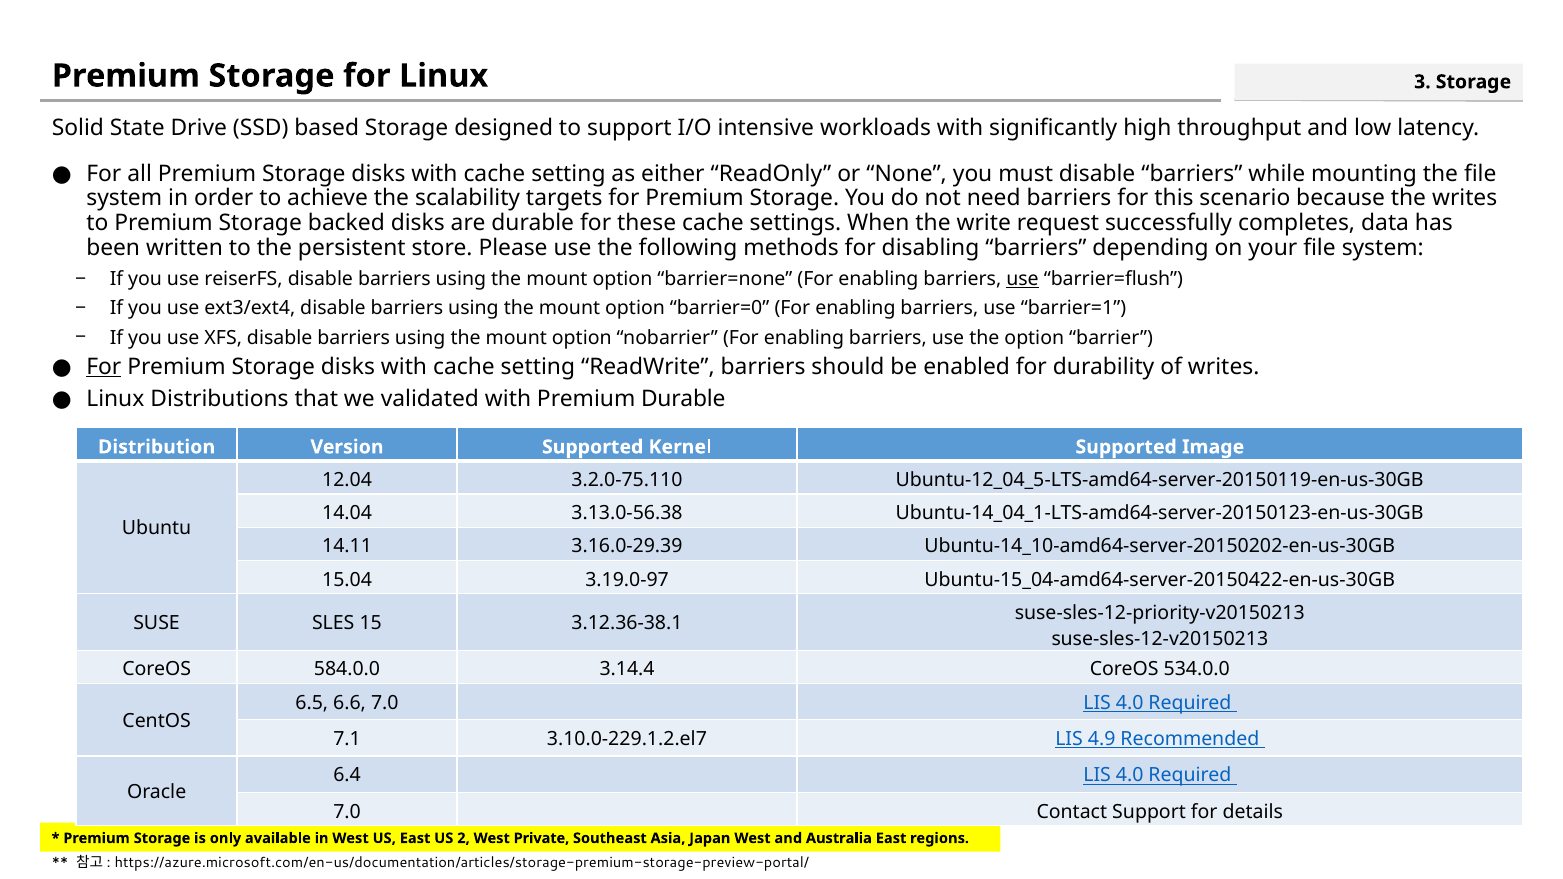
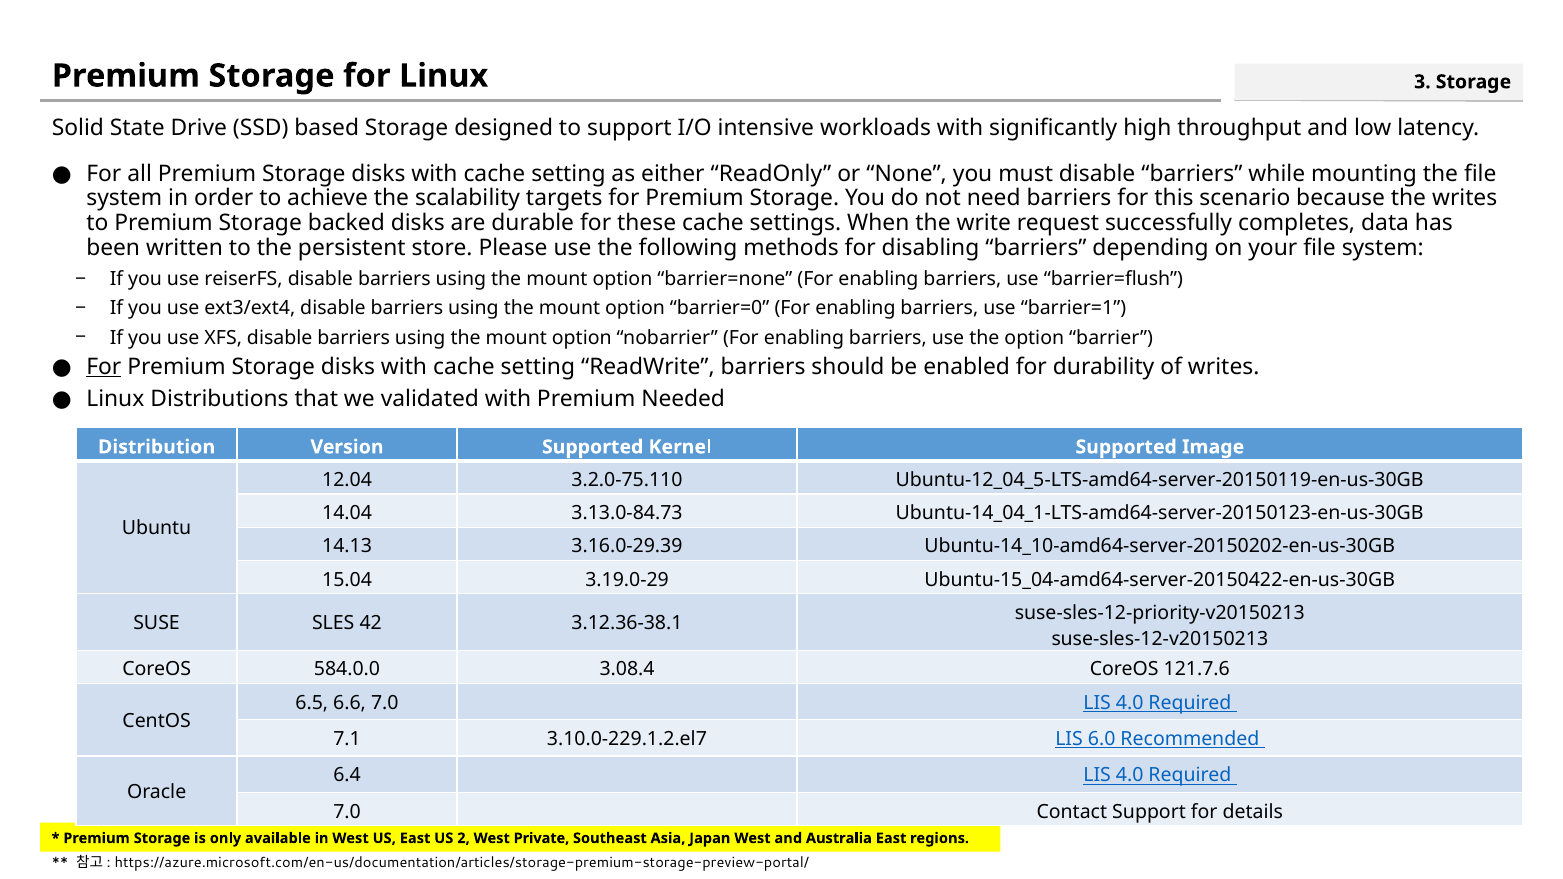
use underline: present -> none (1023, 279)
Premium Durable: Durable -> Needed (683, 399)
3.13.0-56.38: 3.13.0-56.38 -> 3.13.0-84.73 (627, 513)
14.11: 14.11 -> 14.13 (347, 547)
3.19.0-97: 3.19.0-97 -> 3.19.0-29 (627, 580)
15: 15 -> 42 (371, 623)
3.14.4: 3.14.4 -> 3.08.4 (627, 670)
534.0.0: 534.0.0 -> 121.7.6 (1197, 670)
4.9: 4.9 -> 6.0 (1102, 739)
